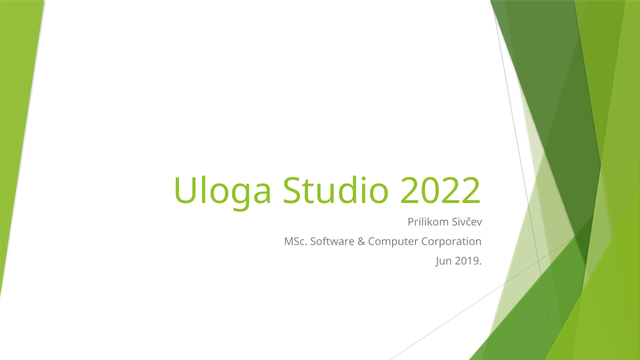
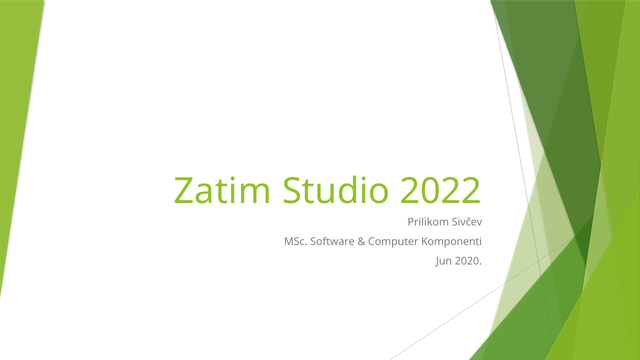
Uloga: Uloga -> Zatim (223, 191)
Corporation: Corporation -> Komponenti (452, 242)
2019: 2019 -> 2020 (468, 261)
